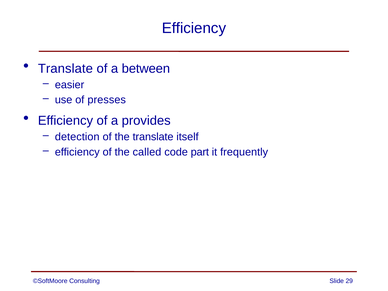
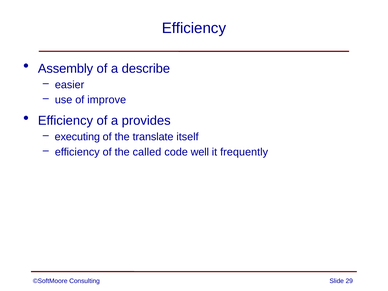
Translate: Translate -> Assembly (66, 68)
between: between -> describe (146, 68)
presses: presses -> improve (107, 100)
detection: detection -> executing (77, 137)
part: part -> well (200, 152)
